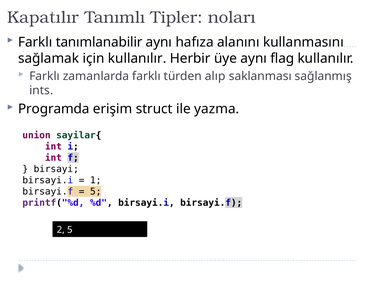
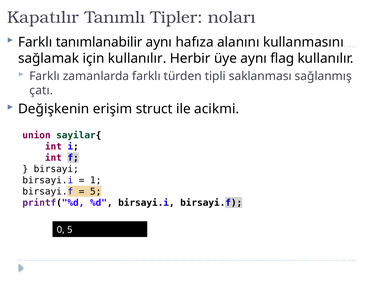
alıp: alıp -> tipli (215, 76)
ints: ints -> çatı (41, 91)
Programda: Programda -> Değişkenin (54, 109)
yazma: yazma -> acikmi (217, 109)
2: 2 -> 0 (61, 230)
